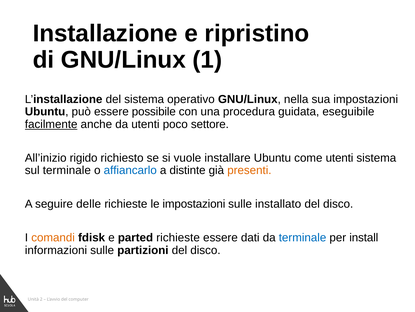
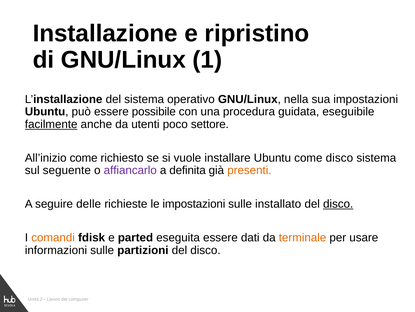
All’inizio rigido: rigido -> come (84, 158)
come utenti: utenti -> disco (339, 158)
sul terminale: terminale -> seguente (67, 170)
affiancarlo colour: blue -> purple (130, 170)
distinte: distinte -> definita (188, 170)
disco underline: none -> present (338, 204)
parted richieste: richieste -> eseguita (178, 237)
terminale colour: blue -> orange (303, 237)
install: install -> usare (364, 237)
